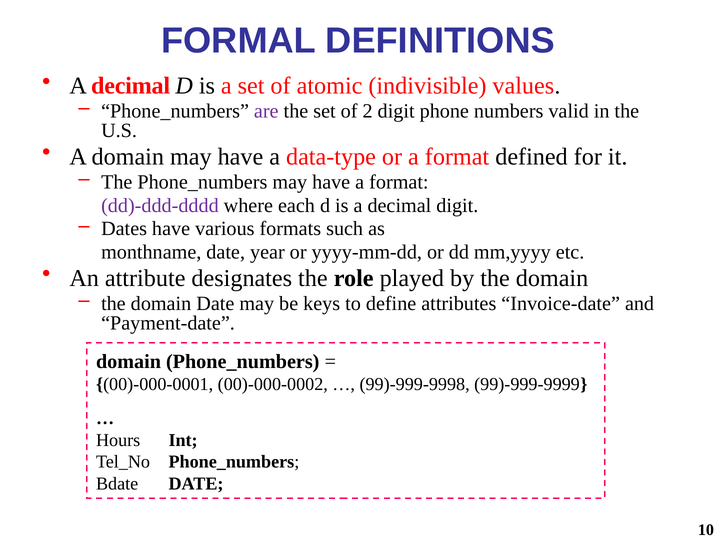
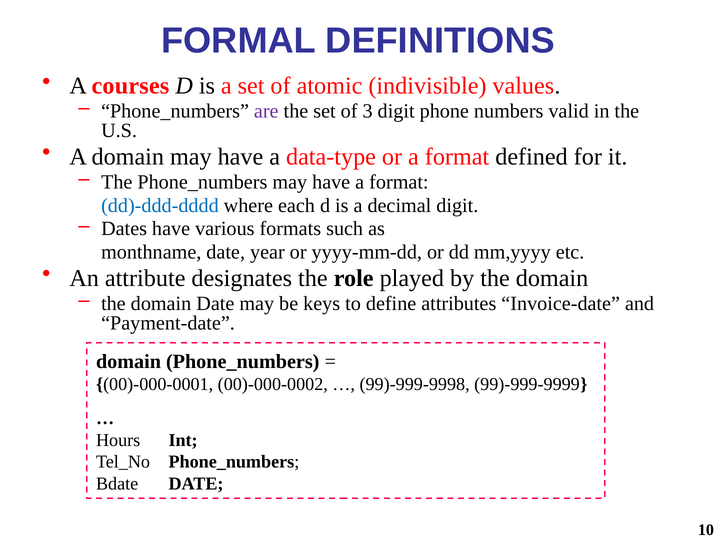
decimal: decimal -> courses (130, 86)
2: 2 -> 3 (368, 111)
dd)-ddd-dddd colour: purple -> blue (160, 205)
